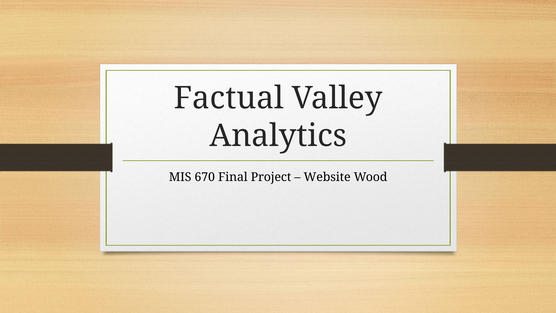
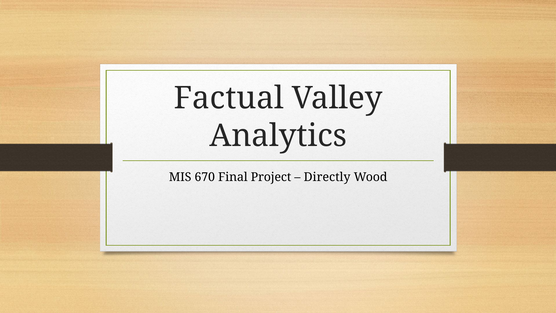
Website: Website -> Directly (327, 177)
